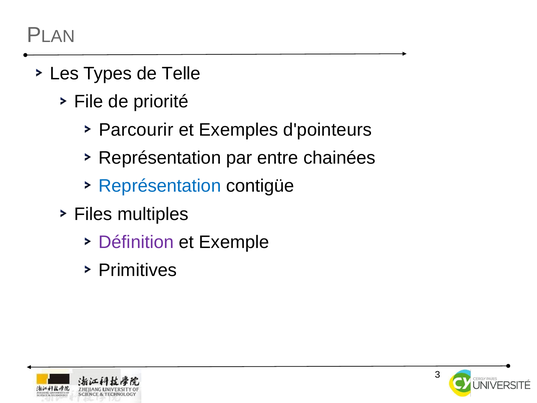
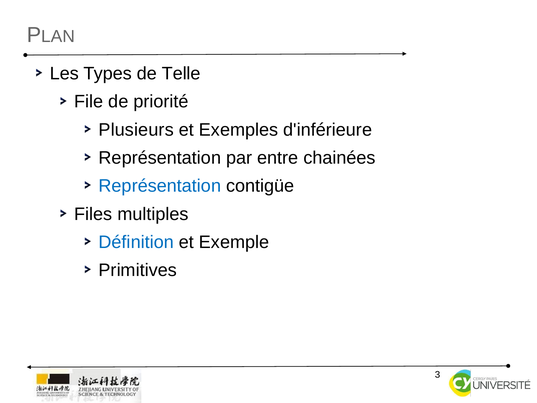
Parcourir: Parcourir -> Plusieurs (136, 130)
d'pointeurs: d'pointeurs -> d'inférieure (328, 130)
Définition colour: purple -> blue (136, 242)
